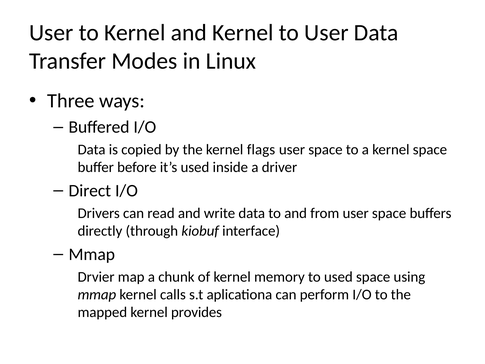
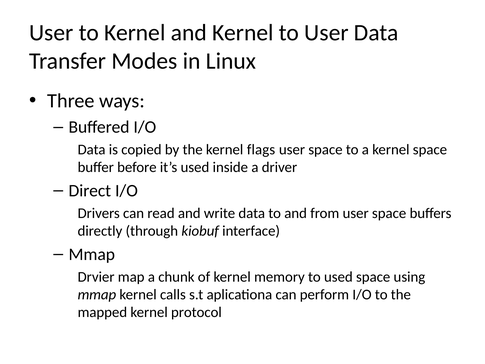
provides: provides -> protocol (196, 312)
